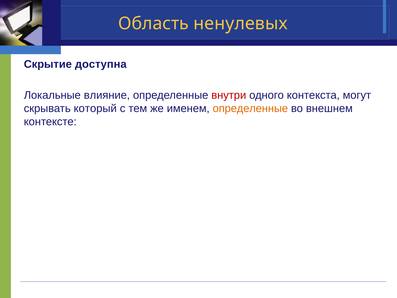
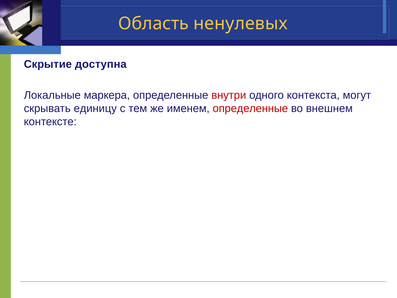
влияние: влияние -> маркера (107, 95)
который: который -> единицу (95, 108)
определенные colour: orange -> red (250, 108)
